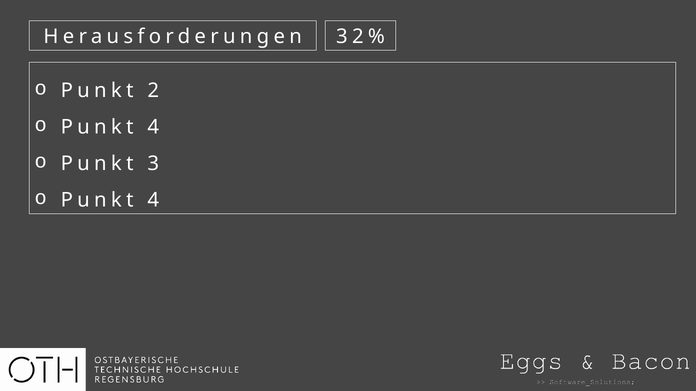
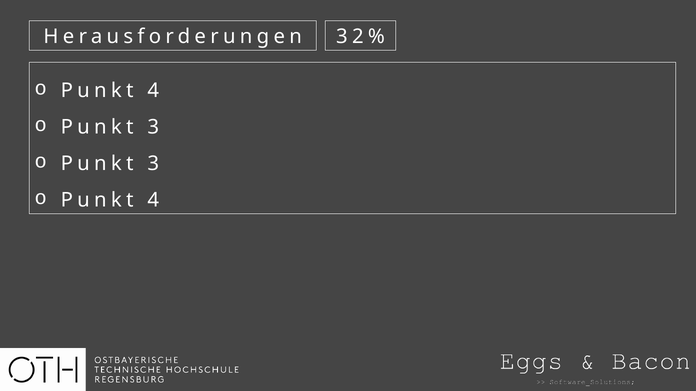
2: 2 -> 4 (153, 91)
4: 4 -> 3 (153, 127)
